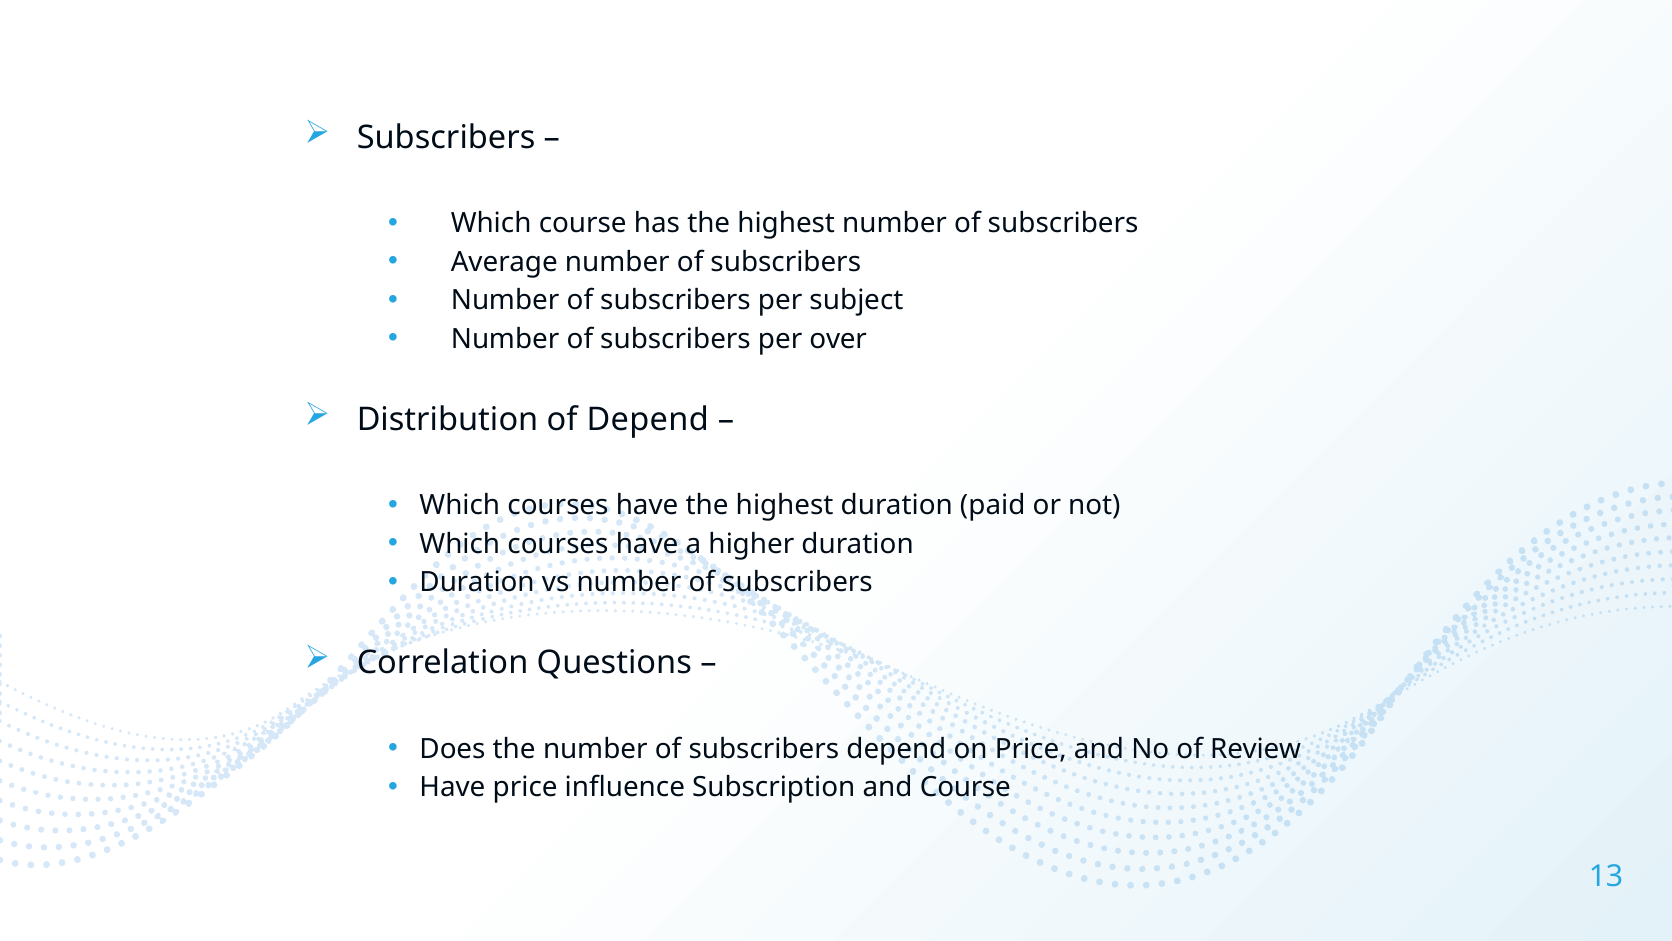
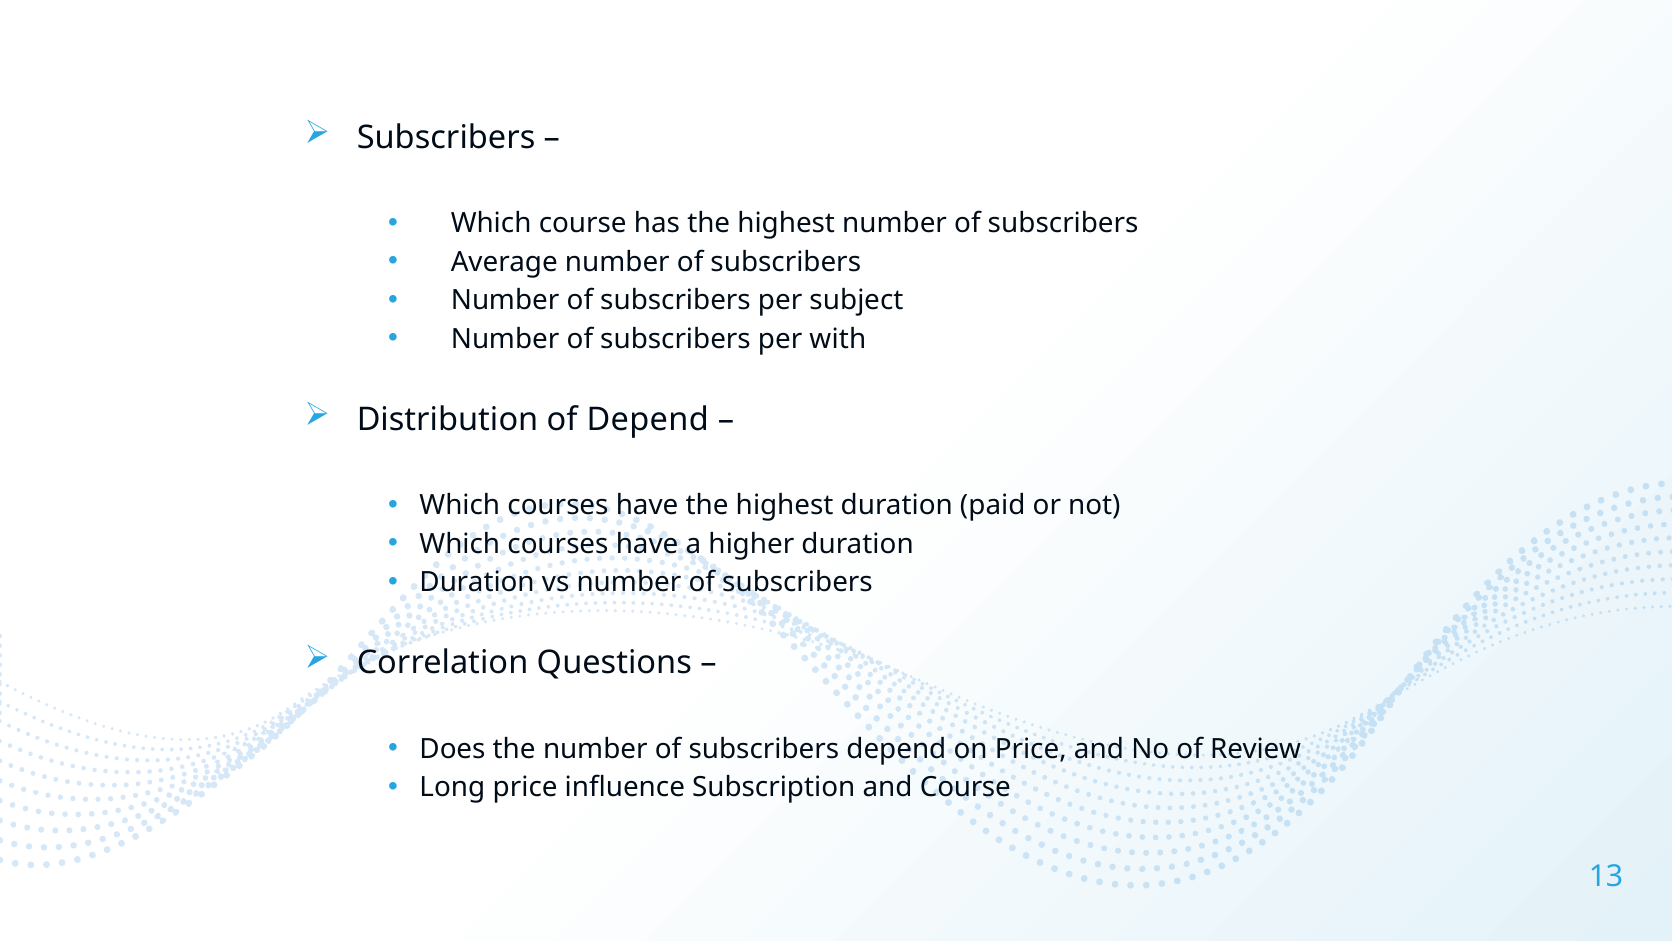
over: over -> with (838, 339)
Have: Have -> Long (452, 787)
